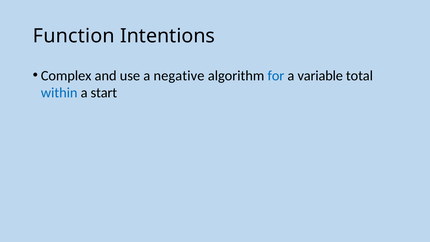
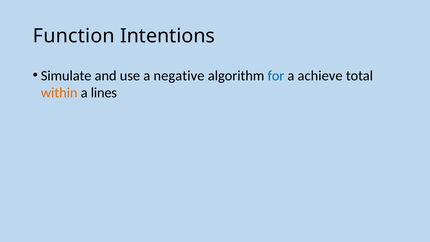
Complex: Complex -> Simulate (66, 76)
variable: variable -> achieve (320, 76)
within colour: blue -> orange (59, 93)
start: start -> lines (104, 93)
